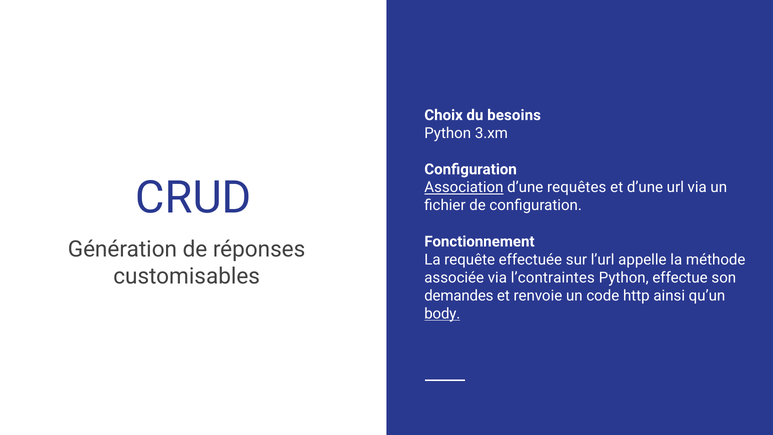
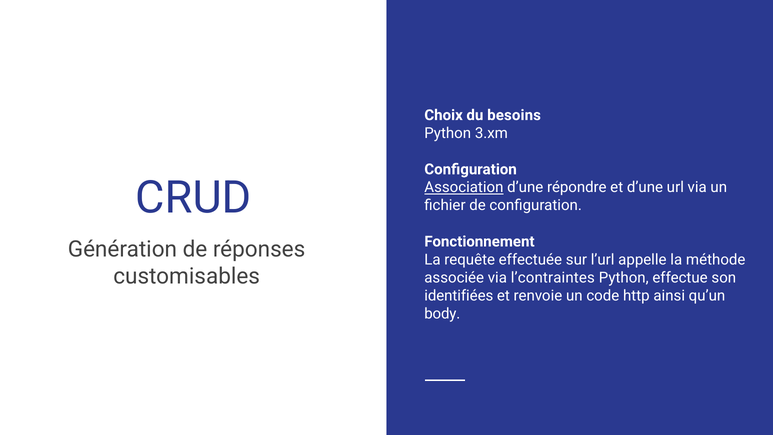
requêtes: requêtes -> répondre (577, 187)
demandes: demandes -> identifiées (459, 296)
body underline: present -> none (442, 314)
